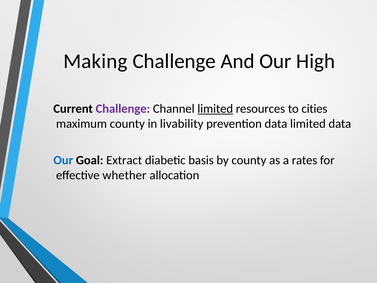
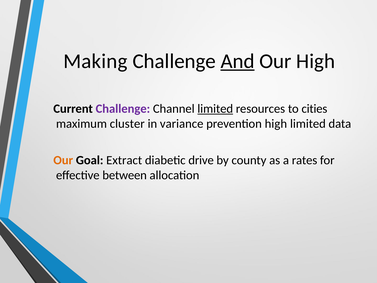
And underline: none -> present (238, 61)
maximum county: county -> cluster (127, 124)
livability: livability -> variance (182, 124)
prevention data: data -> high (276, 124)
Our colour: blue -> orange (63, 160)
basis: basis -> drive (201, 160)
whether: whether -> between (125, 175)
